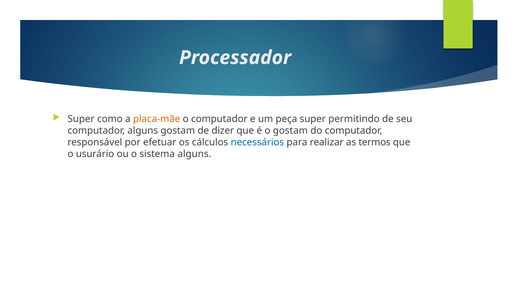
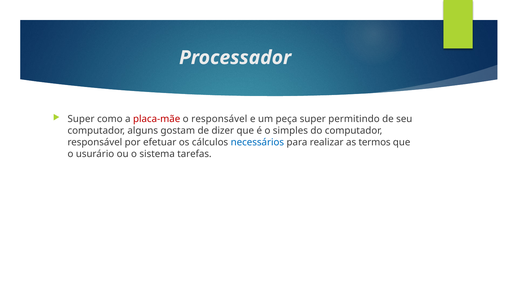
placa-mãe colour: orange -> red (157, 119)
o computador: computador -> responsável (219, 119)
o gostam: gostam -> simples (290, 131)
sistema alguns: alguns -> tarefas (194, 154)
